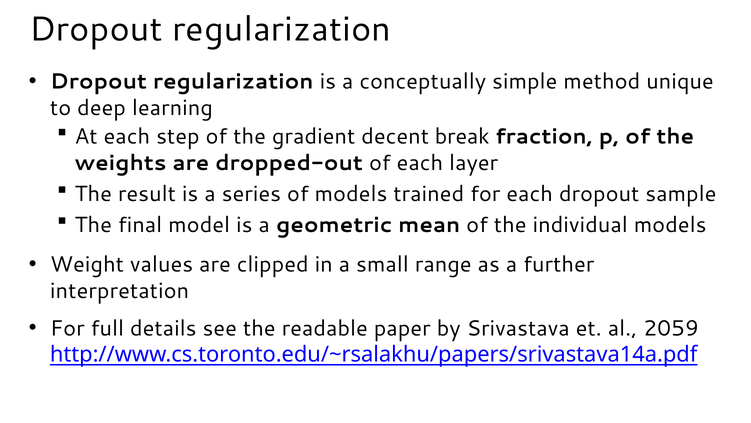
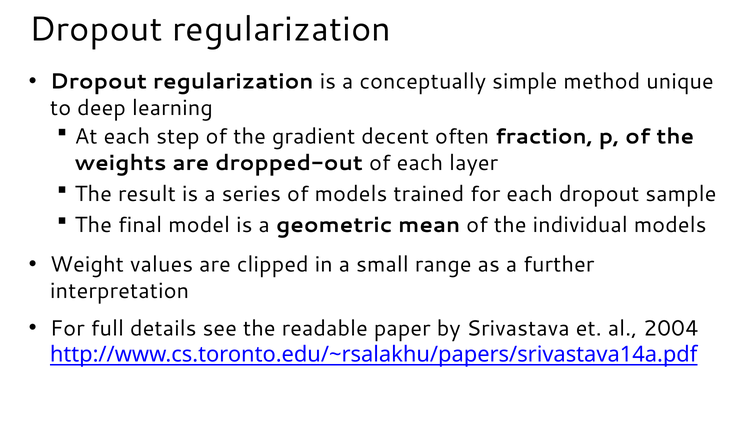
break: break -> often (462, 136)
2059: 2059 -> 2004 (671, 328)
